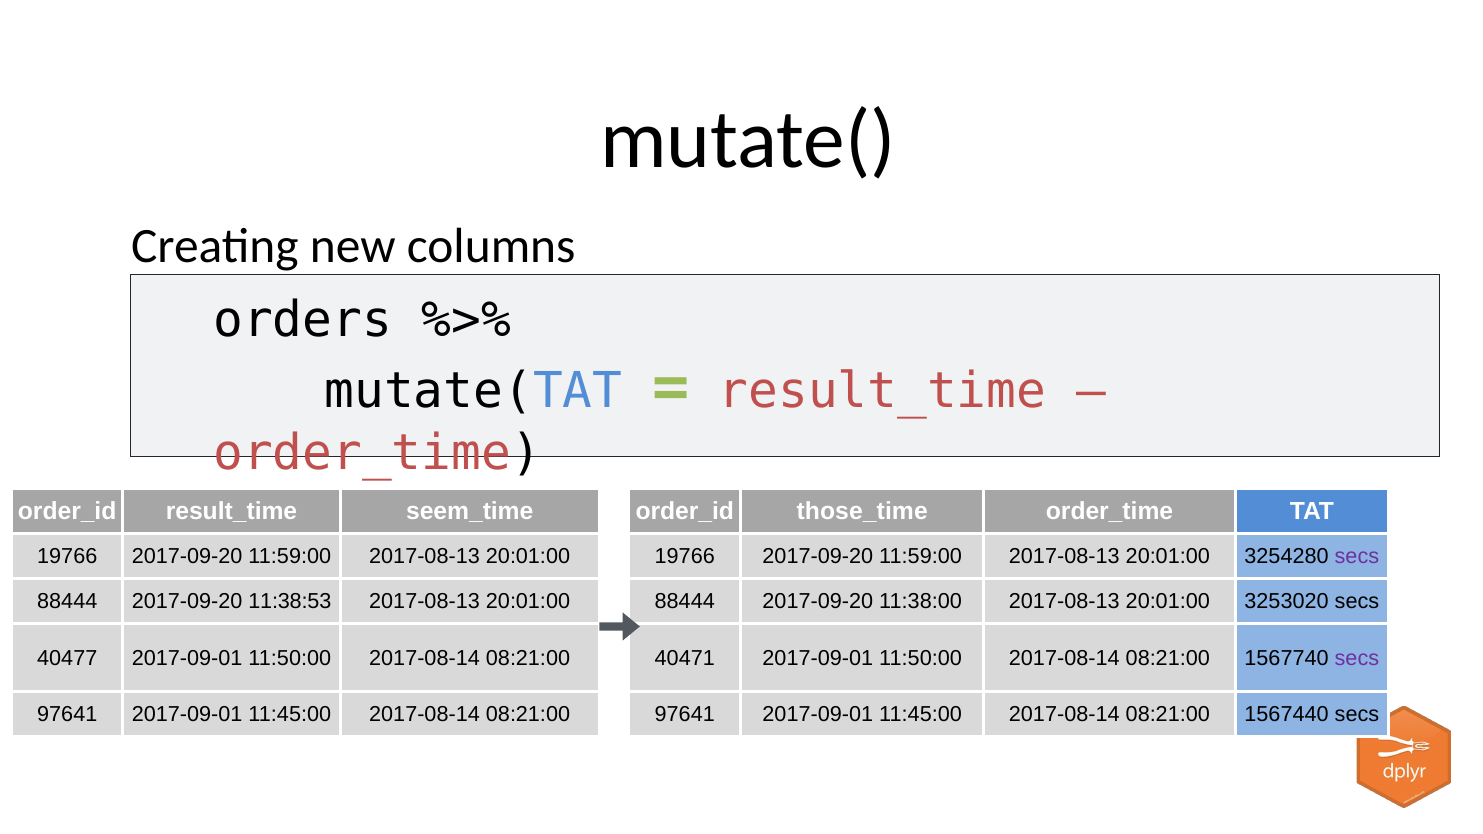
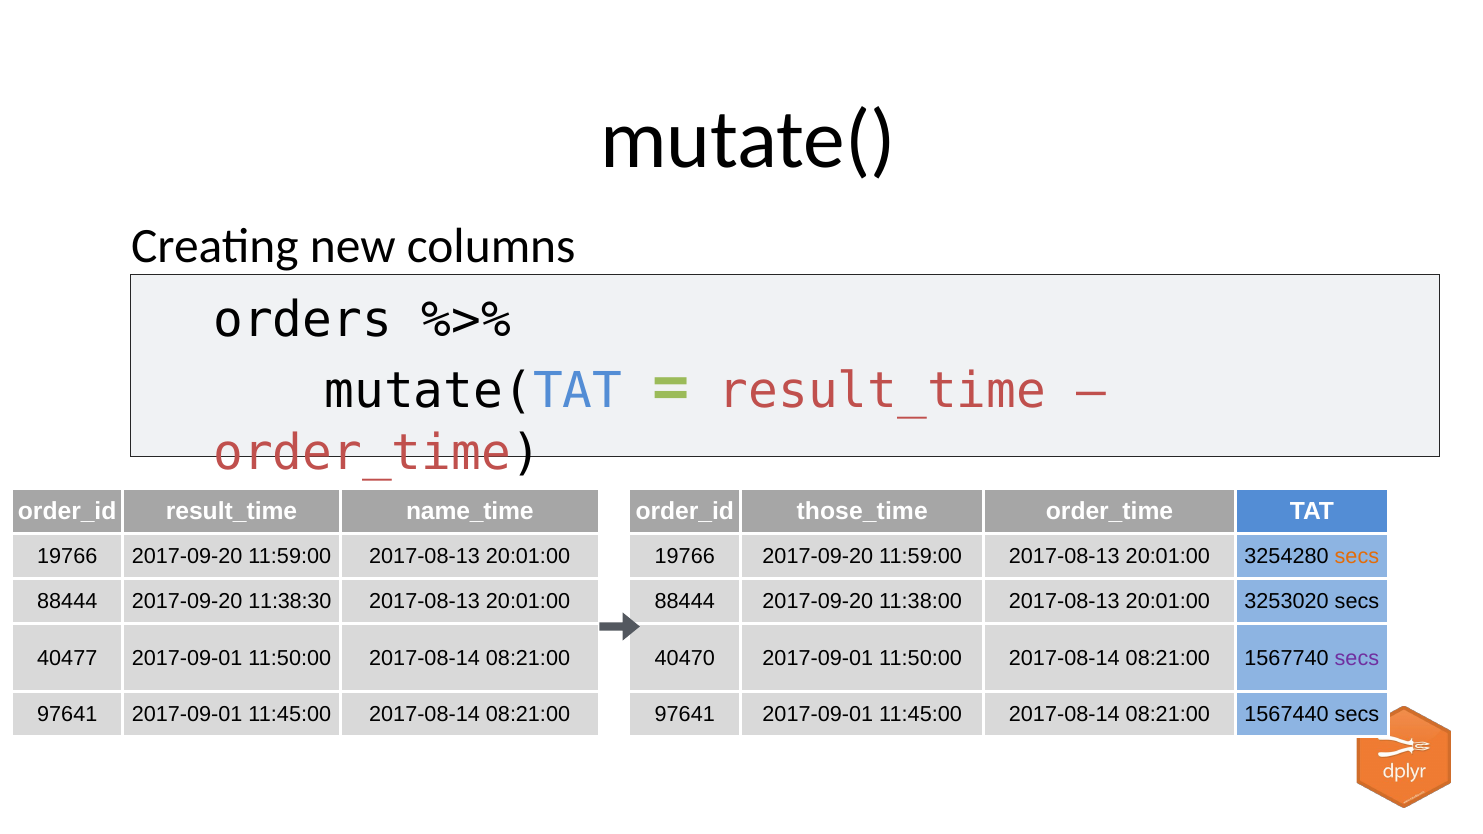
seem_time: seem_time -> name_time (470, 511)
secs colour: purple -> orange (1357, 556)
11:38:53: 11:38:53 -> 11:38:30 (290, 601)
40471: 40471 -> 40470 (685, 658)
